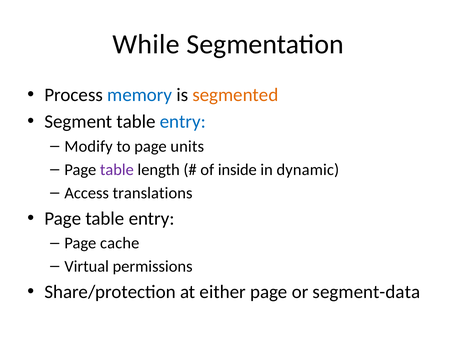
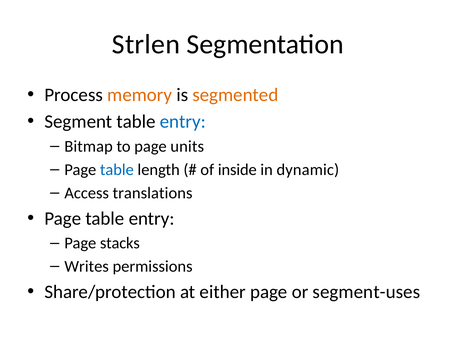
While: While -> Strlen (146, 44)
memory colour: blue -> orange (140, 95)
Modify: Modify -> Bitmap (89, 146)
table colour: purple -> blue (117, 170)
cache: cache -> stacks (120, 243)
Virtual: Virtual -> Writes (87, 266)
segment-data: segment-data -> segment-uses (366, 292)
